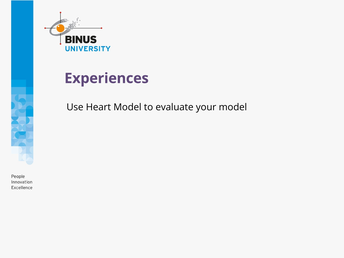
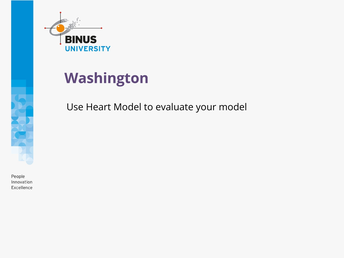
Experiences: Experiences -> Washington (107, 78)
